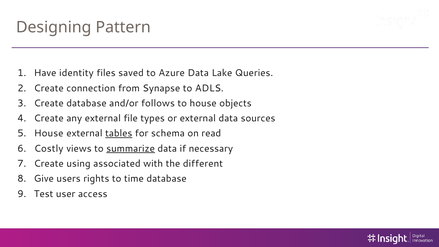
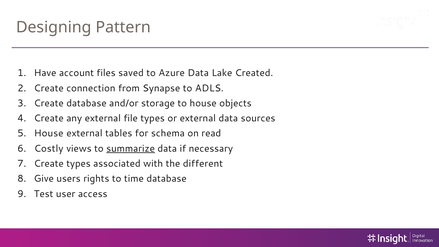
identity: identity -> account (76, 73)
Queries: Queries -> Created (254, 73)
follows: follows -> storage (158, 103)
tables underline: present -> none (119, 133)
Create using: using -> types (78, 164)
